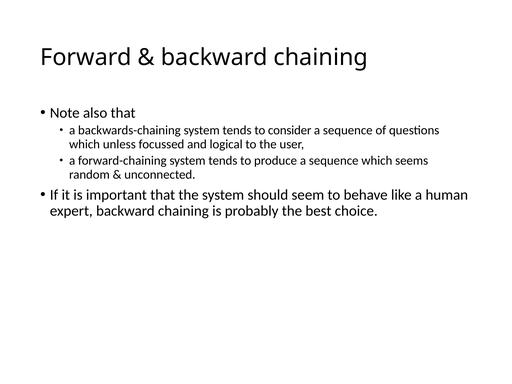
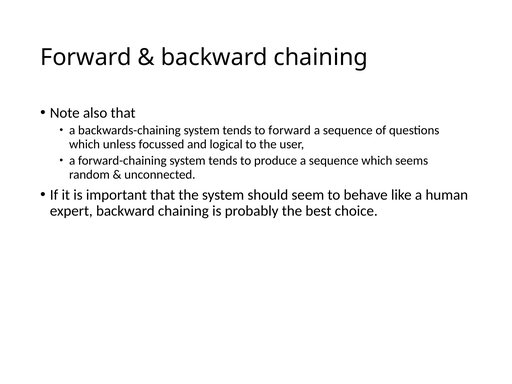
to consider: consider -> forward (290, 130)
